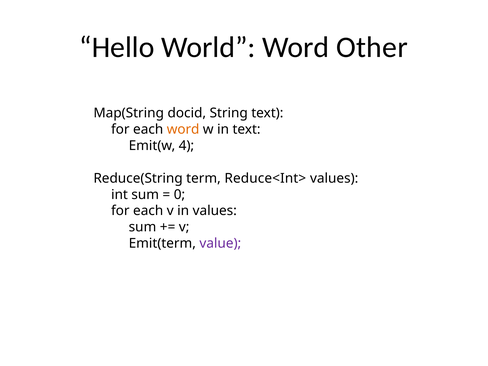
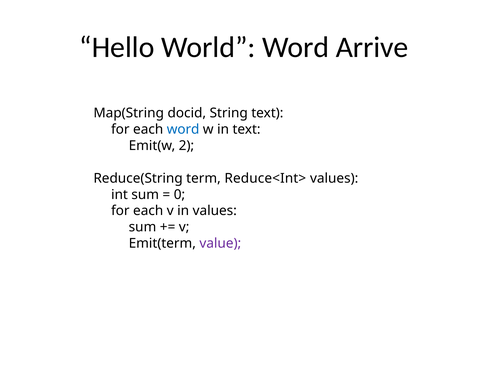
Other: Other -> Arrive (372, 47)
word colour: orange -> blue (183, 129)
4: 4 -> 2 (186, 146)
